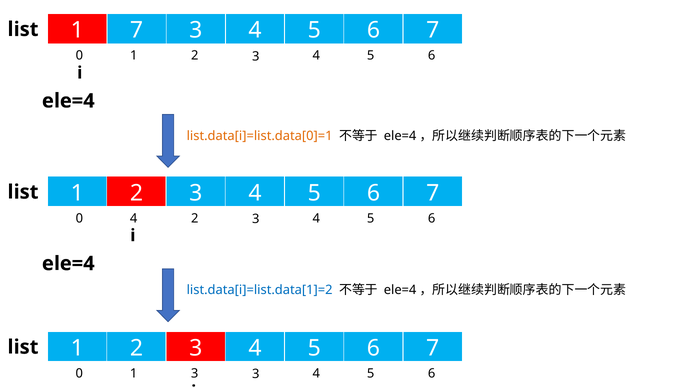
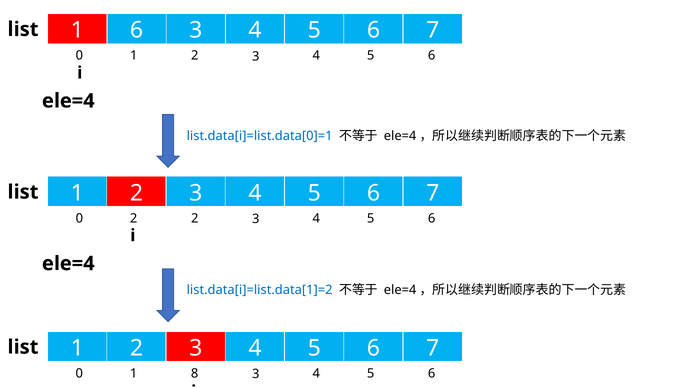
1 7: 7 -> 6 (137, 30)
list.data[i]=list.data[0]=1 colour: orange -> blue (260, 136)
0 4: 4 -> 2 (134, 218)
1 3: 3 -> 8 (195, 373)
